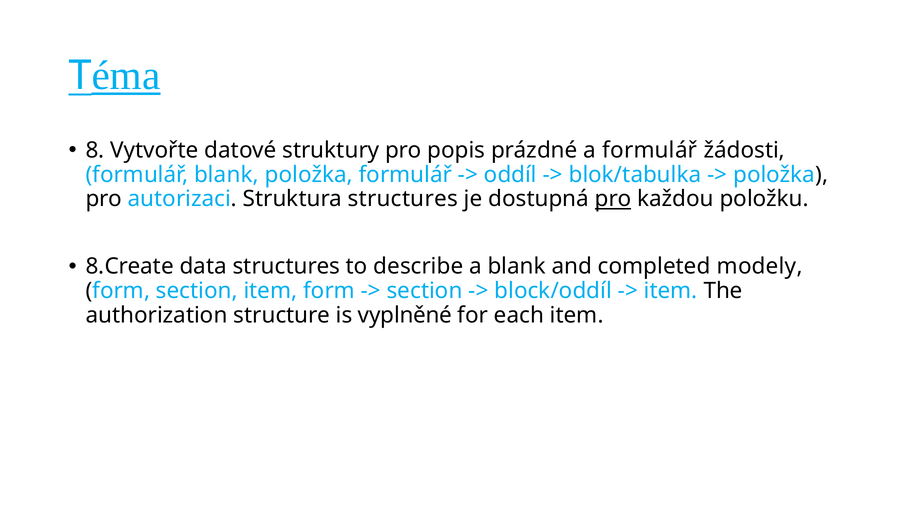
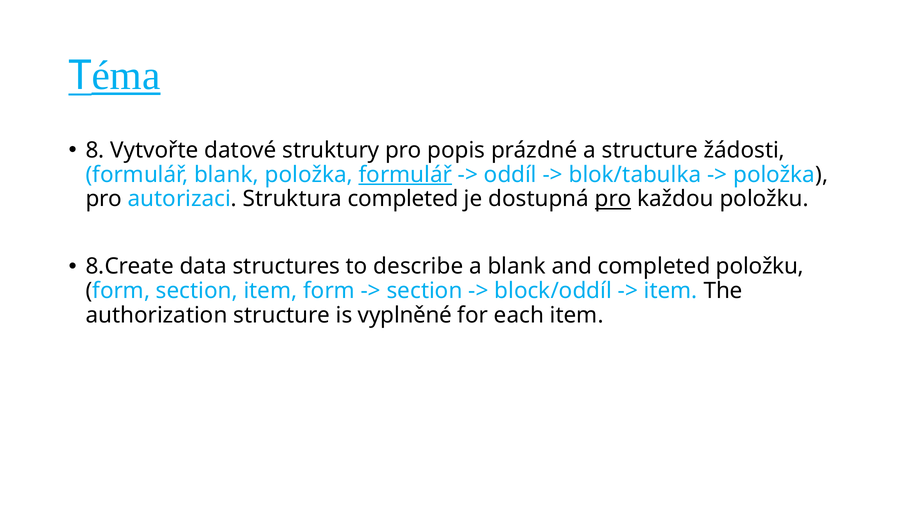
a formulář: formulář -> structure (650, 150)
formulář underline: none -> present (405, 175)
Struktura structures: structures -> completed (403, 199)
completed modely: modely -> položku (760, 266)
